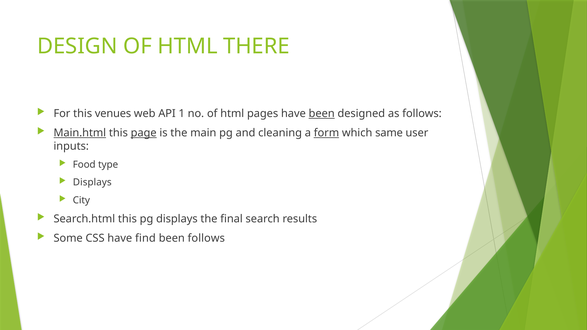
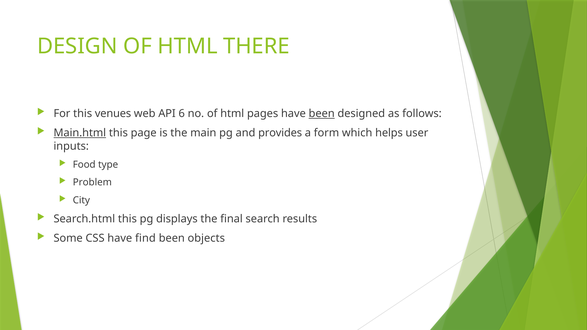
1: 1 -> 6 (182, 114)
page underline: present -> none (144, 133)
cleaning: cleaning -> provides (280, 133)
form underline: present -> none (326, 133)
same: same -> helps (389, 133)
Displays: Displays -> Problem (92, 182)
been follows: follows -> objects (206, 238)
